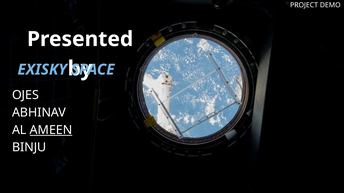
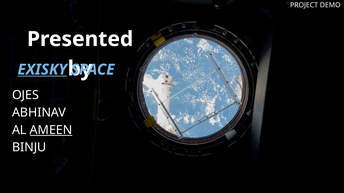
EXISKY underline: none -> present (42, 70)
